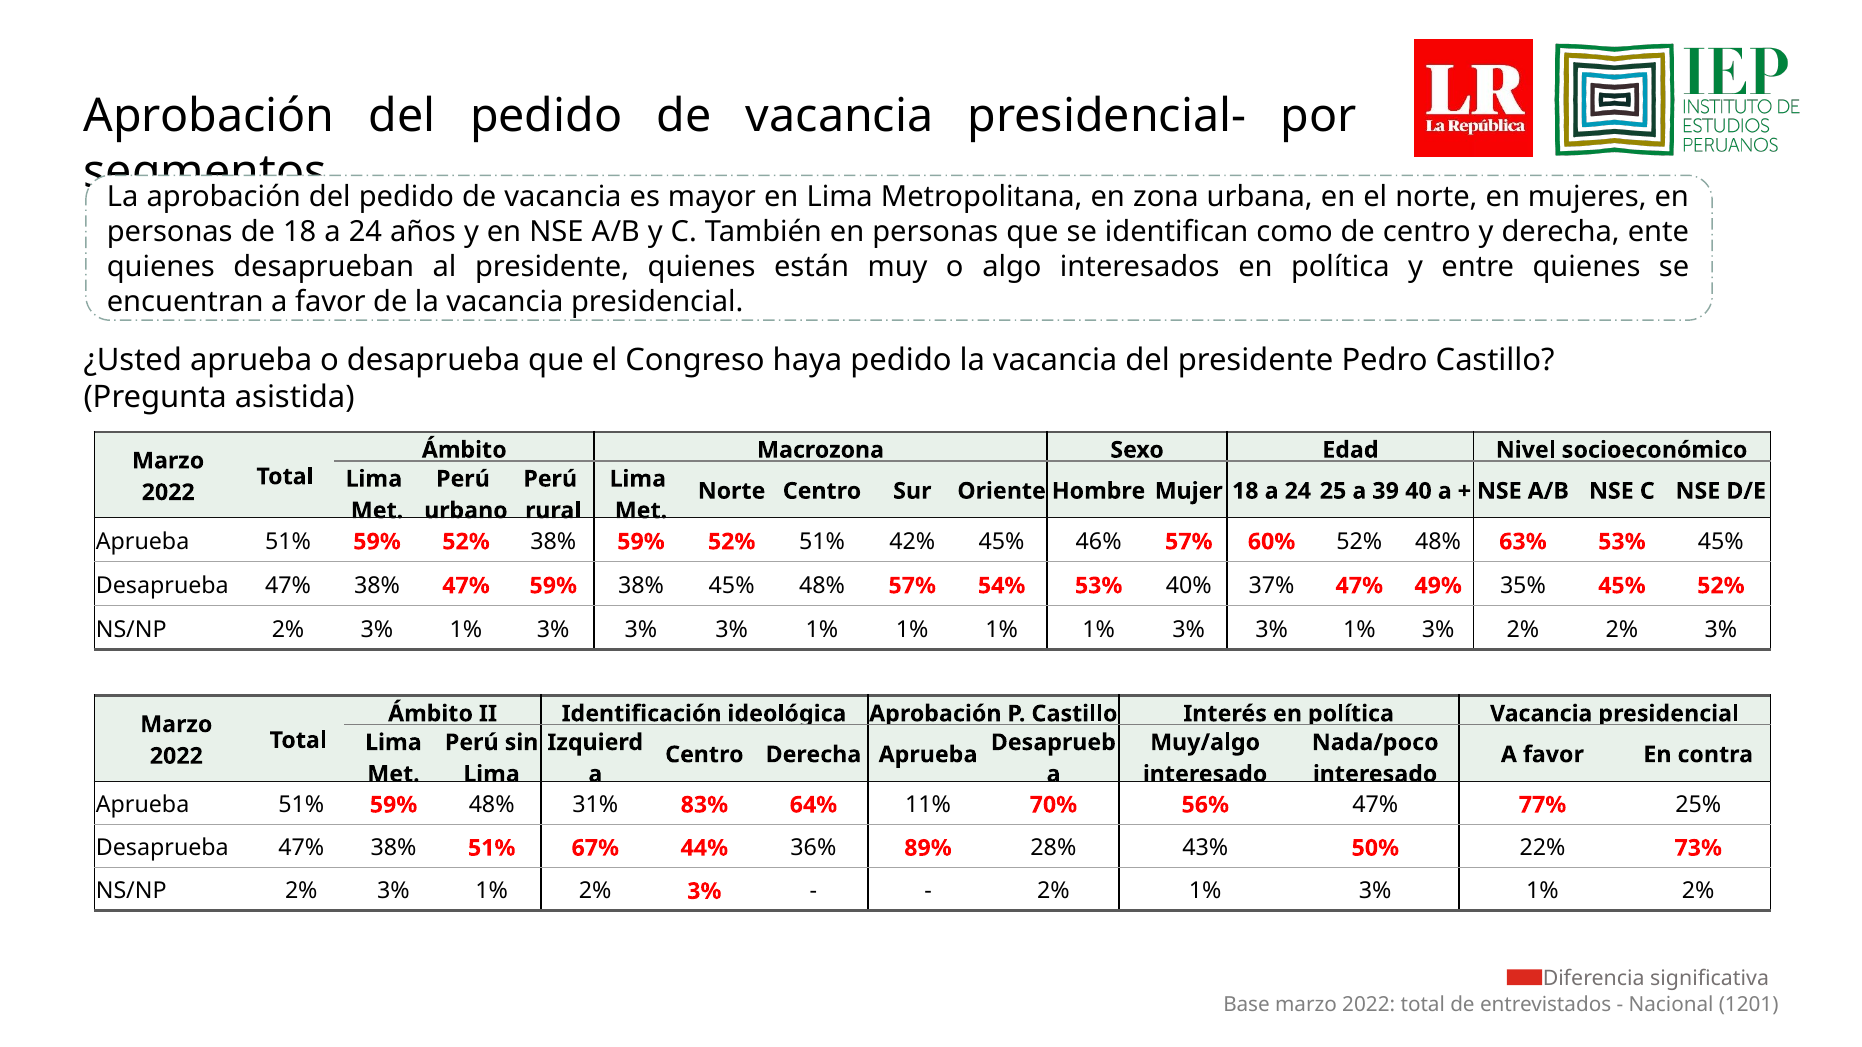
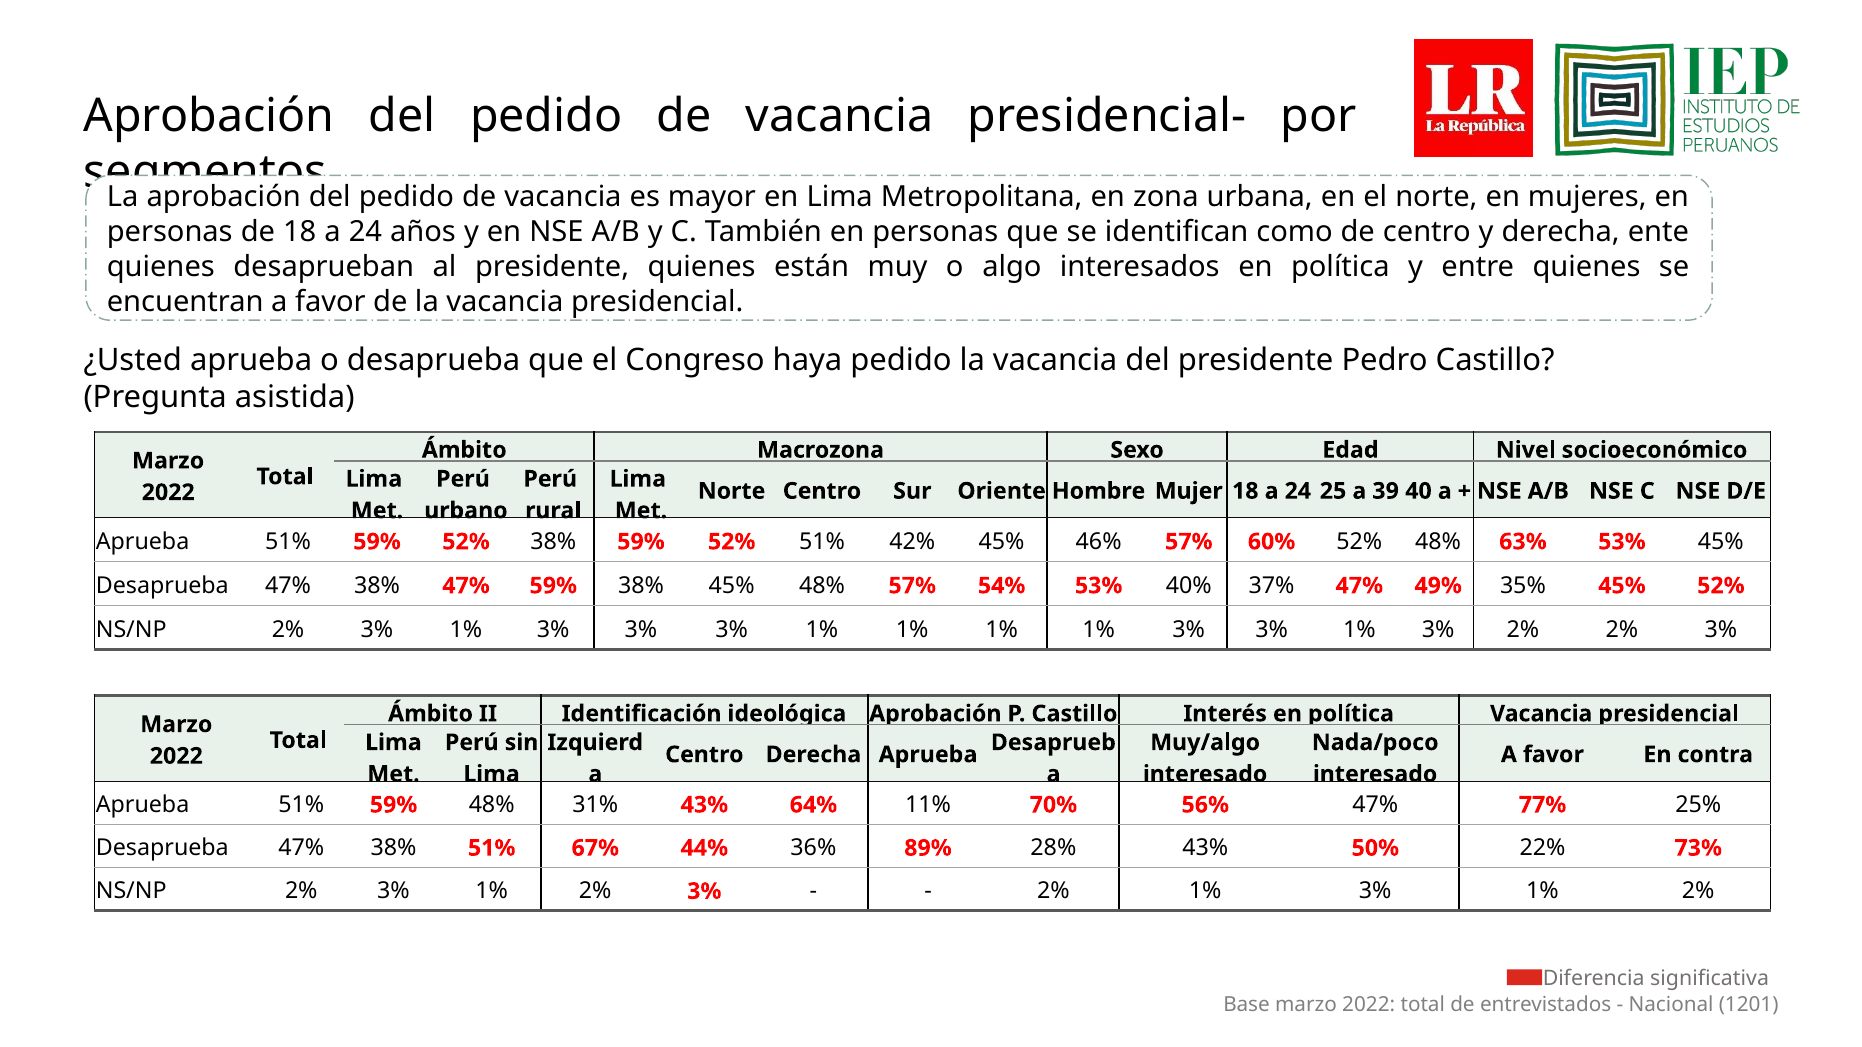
31% 83%: 83% -> 43% (704, 805)
